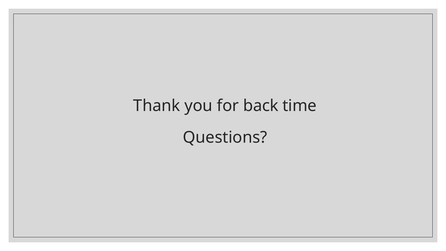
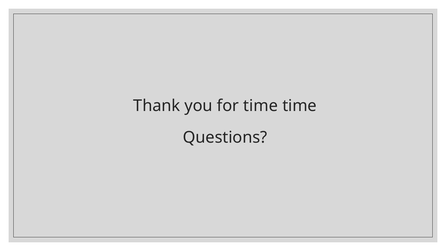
for back: back -> time (261, 106)
